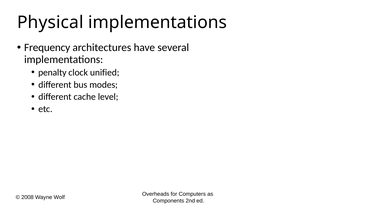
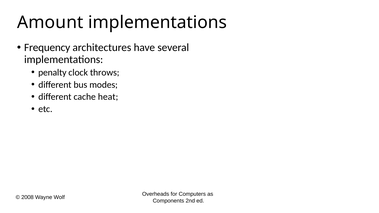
Physical: Physical -> Amount (50, 22)
unified: unified -> throws (105, 73)
level: level -> heat (108, 97)
